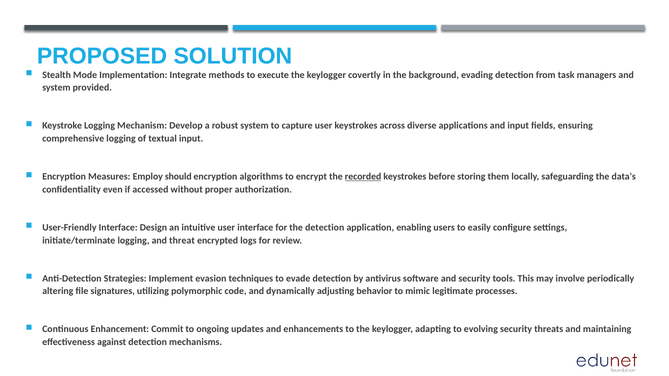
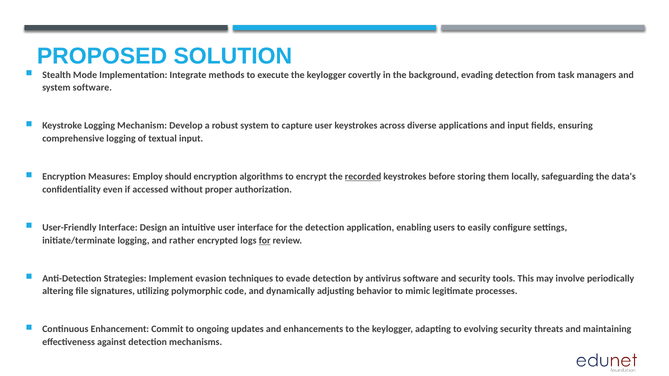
system provided: provided -> software (92, 88)
threat: threat -> rather (182, 241)
for underline: none -> present (265, 241)
